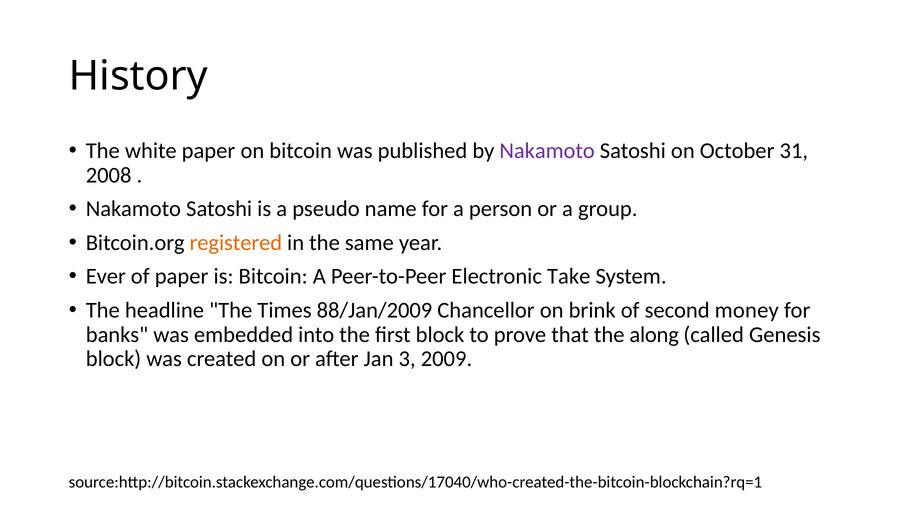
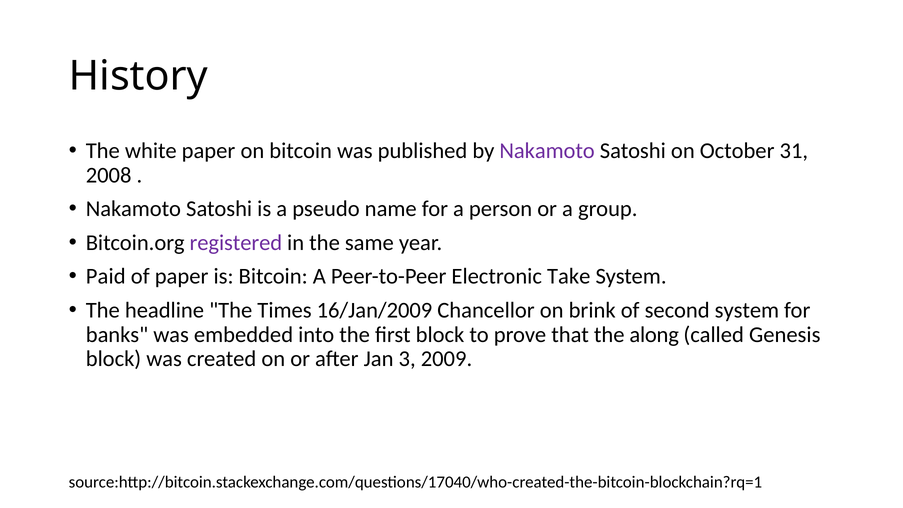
registered colour: orange -> purple (236, 243)
Ever: Ever -> Paid (106, 276)
88/Jan/2009: 88/Jan/2009 -> 16/Jan/2009 (374, 310)
second money: money -> system (747, 310)
